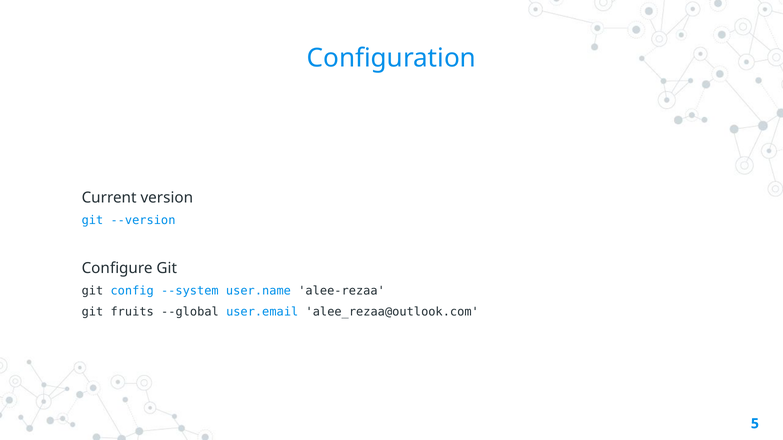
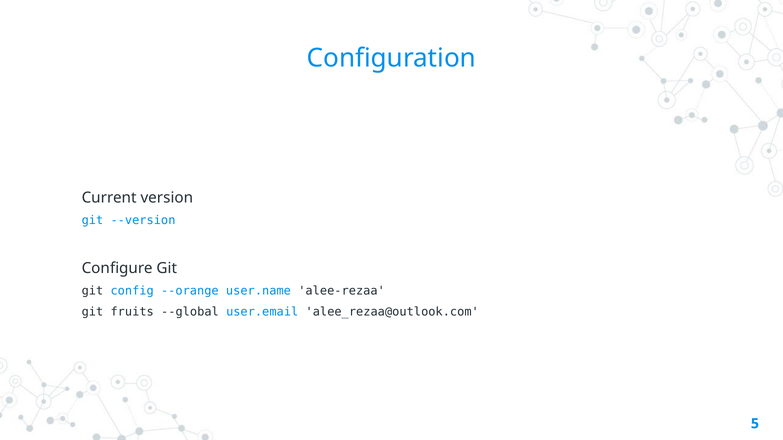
--system: --system -> --orange (190, 291)
